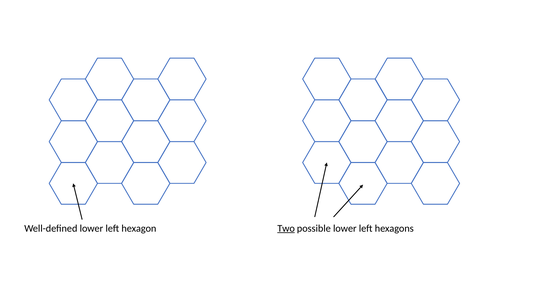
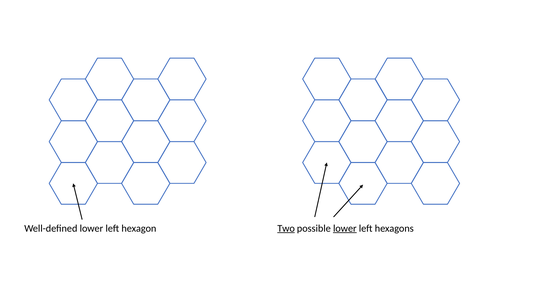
lower underline: none -> present (345, 229)
